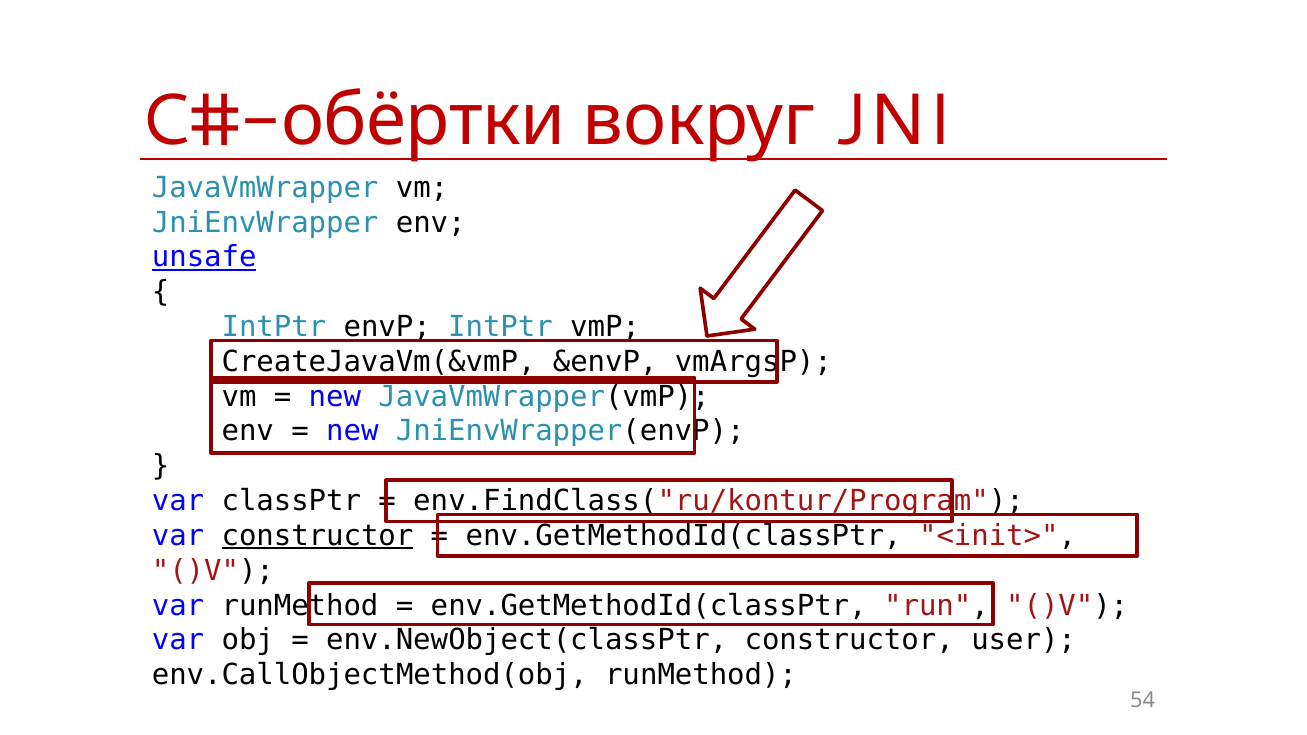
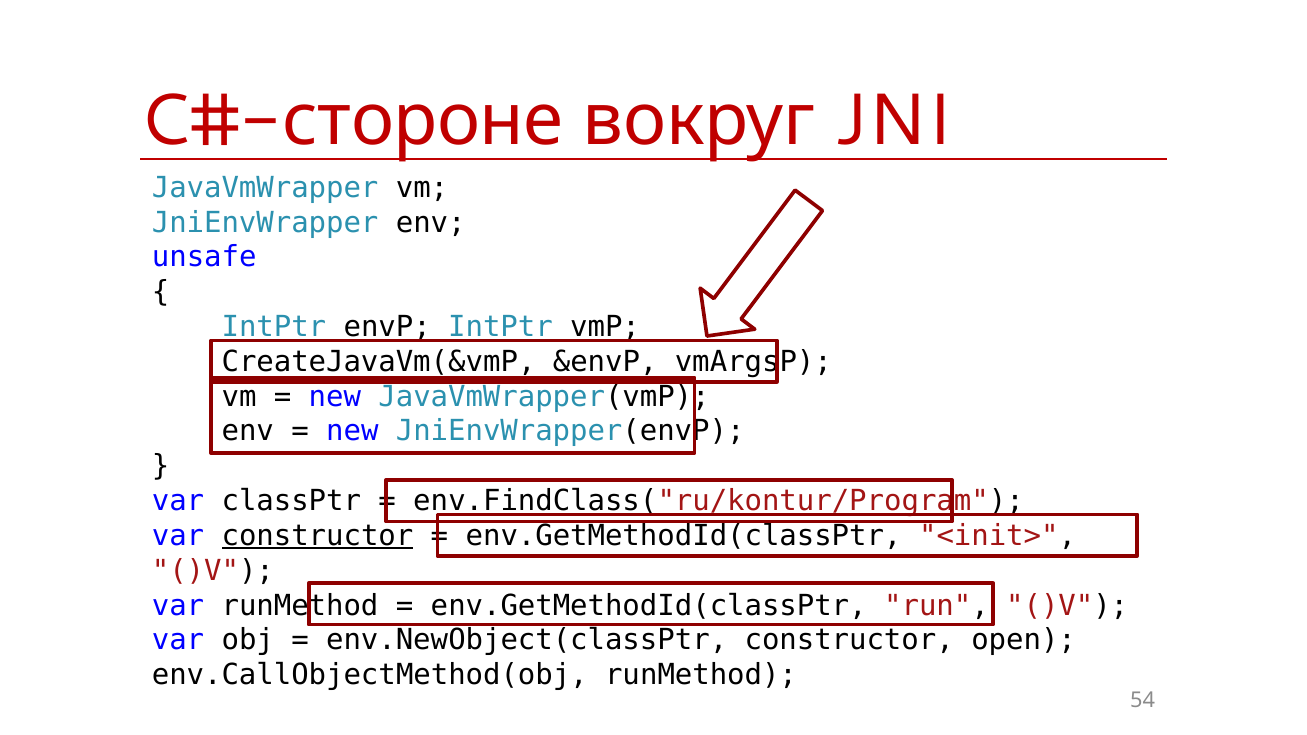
обёртки: обёртки -> стороне (423, 121)
unsafe underline: present -> none (204, 257)
user: user -> open (1024, 641)
